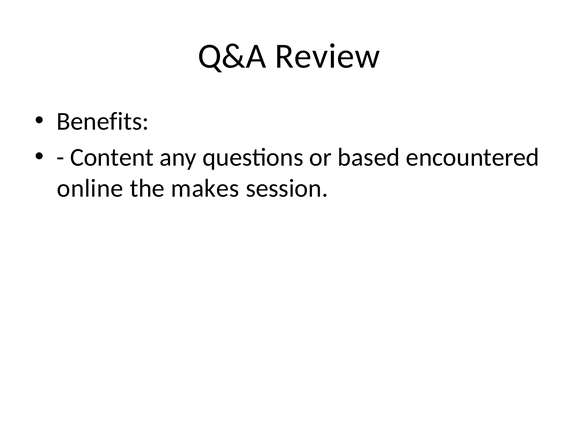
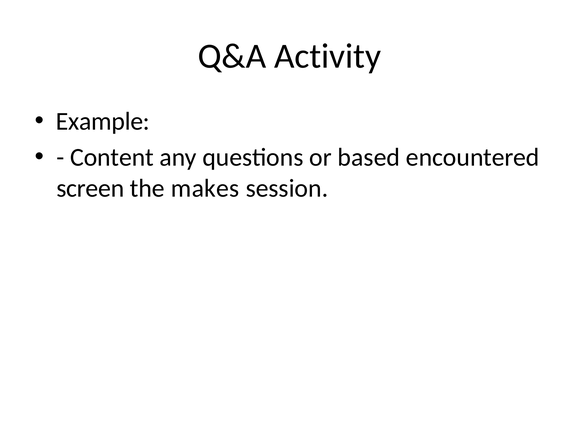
Review: Review -> Activity (328, 56)
Benefits: Benefits -> Example (103, 121)
online: online -> screen (90, 188)
